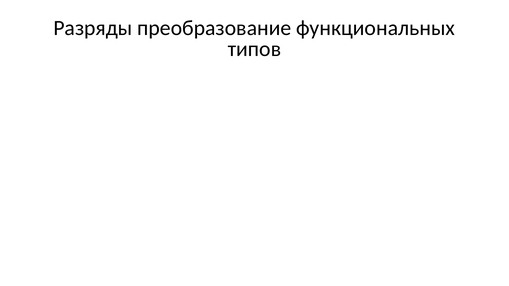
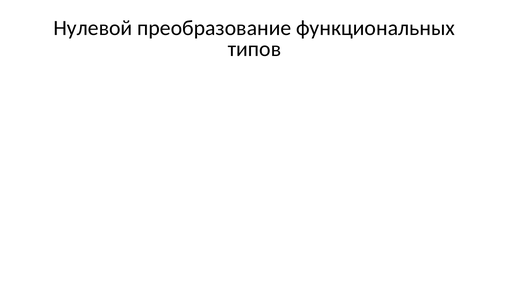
Разряды: Разряды -> Нулевой (93, 28)
